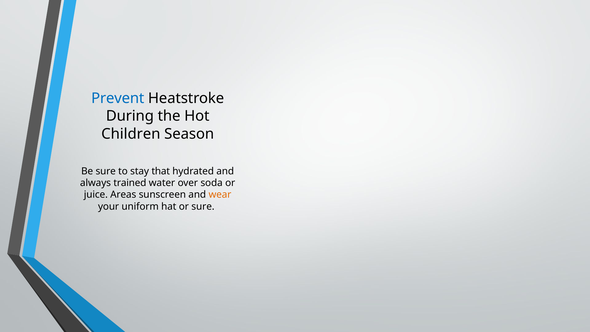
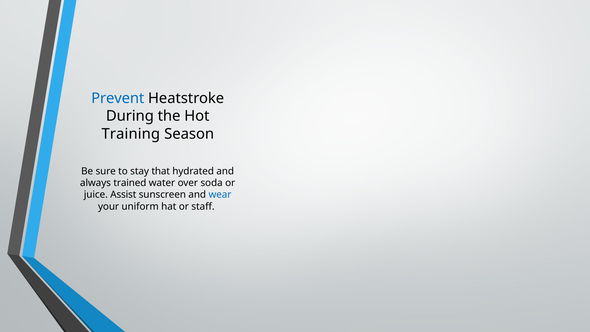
Children: Children -> Training (131, 134)
Areas: Areas -> Assist (123, 195)
wear colour: orange -> blue (220, 195)
or sure: sure -> staff (203, 206)
